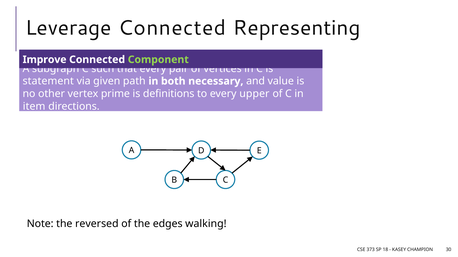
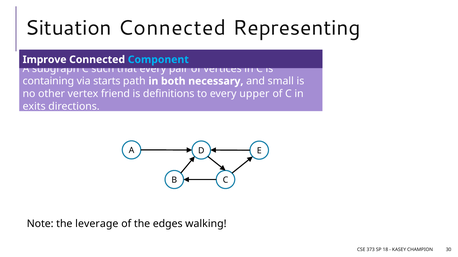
Leverage: Leverage -> Situation (68, 28)
Component colour: light green -> light blue (158, 60)
statement: statement -> containing (48, 81)
given: given -> starts (107, 81)
value: value -> small (281, 81)
prime: prime -> friend (115, 94)
item: item -> exits (34, 106)
reversed: reversed -> leverage (97, 224)
